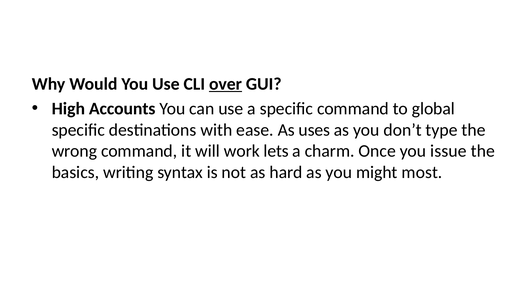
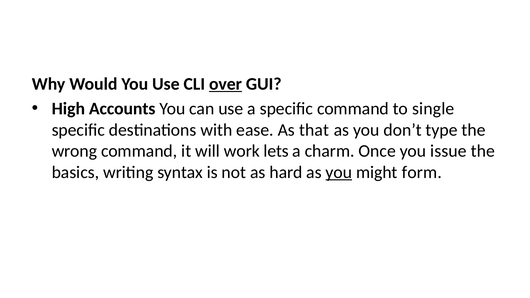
global: global -> single (433, 109)
uses: uses -> that (314, 130)
you underline: none -> present (339, 172)
most: most -> form (422, 172)
